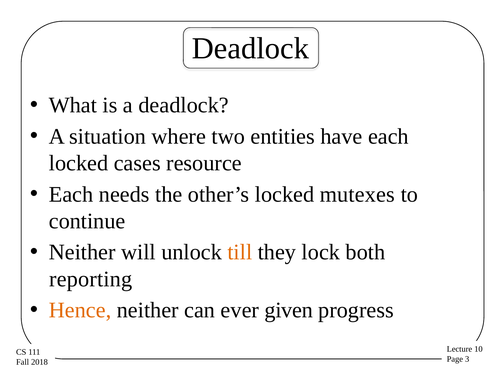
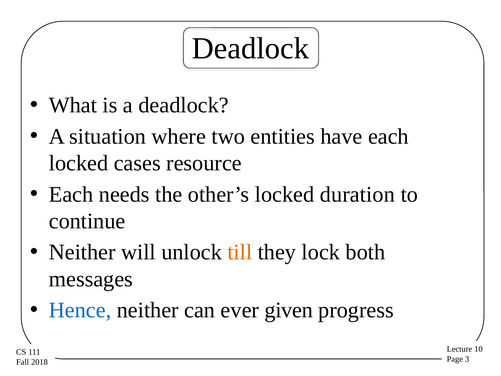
mutexes: mutexes -> duration (357, 194)
reporting: reporting -> messages (91, 279)
Hence colour: orange -> blue (80, 310)
